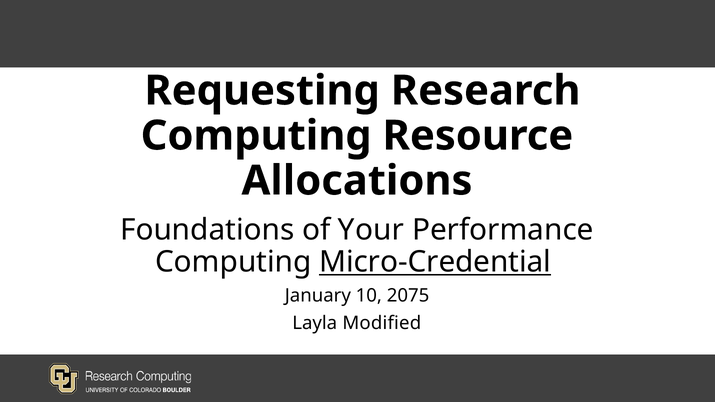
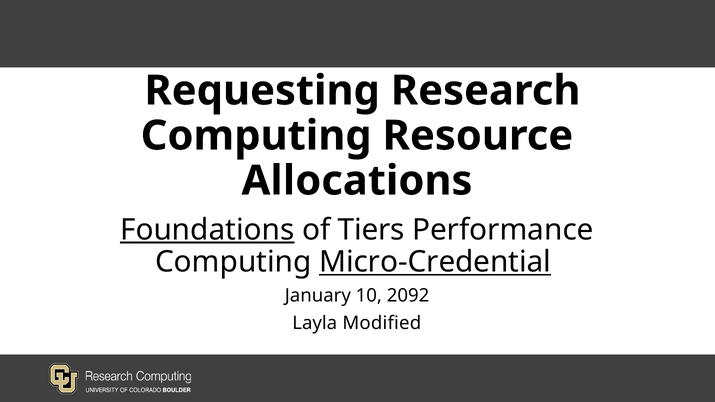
Foundations underline: none -> present (207, 230)
Your: Your -> Tiers (371, 230)
2075: 2075 -> 2092 (408, 296)
